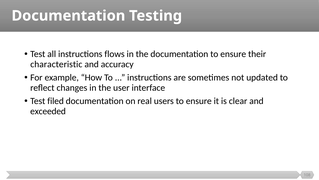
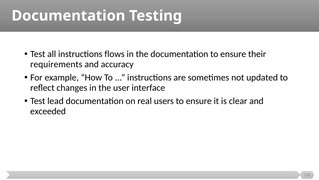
characteristic: characteristic -> requirements (56, 64)
filed: filed -> lead (55, 101)
